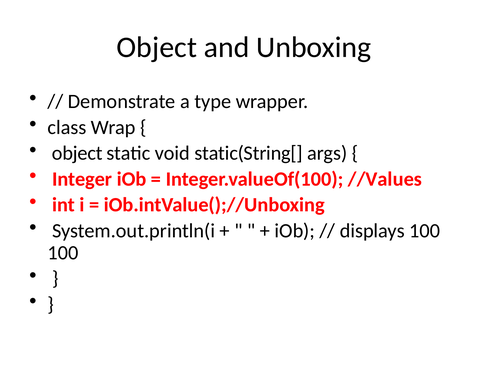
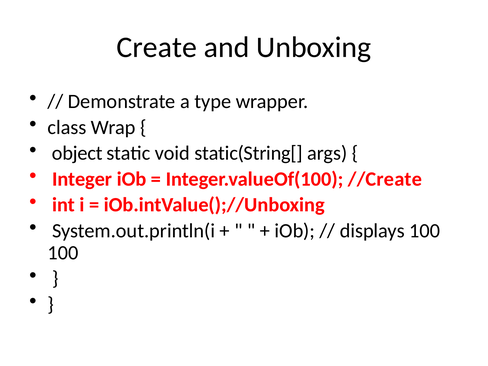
Object: Object -> Create (157, 47)
//Values: //Values -> //Create (385, 179)
